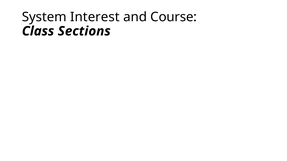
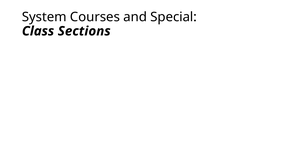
Interest: Interest -> Courses (95, 17)
Course: Course -> Special (174, 17)
